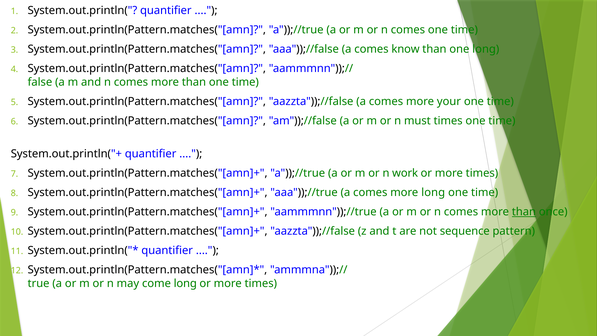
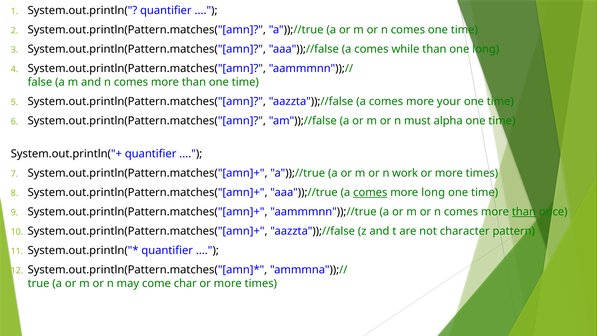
know: know -> while (405, 49)
must times: times -> alpha (448, 121)
comes underline: none -> present (370, 192)
sequence: sequence -> character (465, 231)
come long: long -> char (185, 283)
